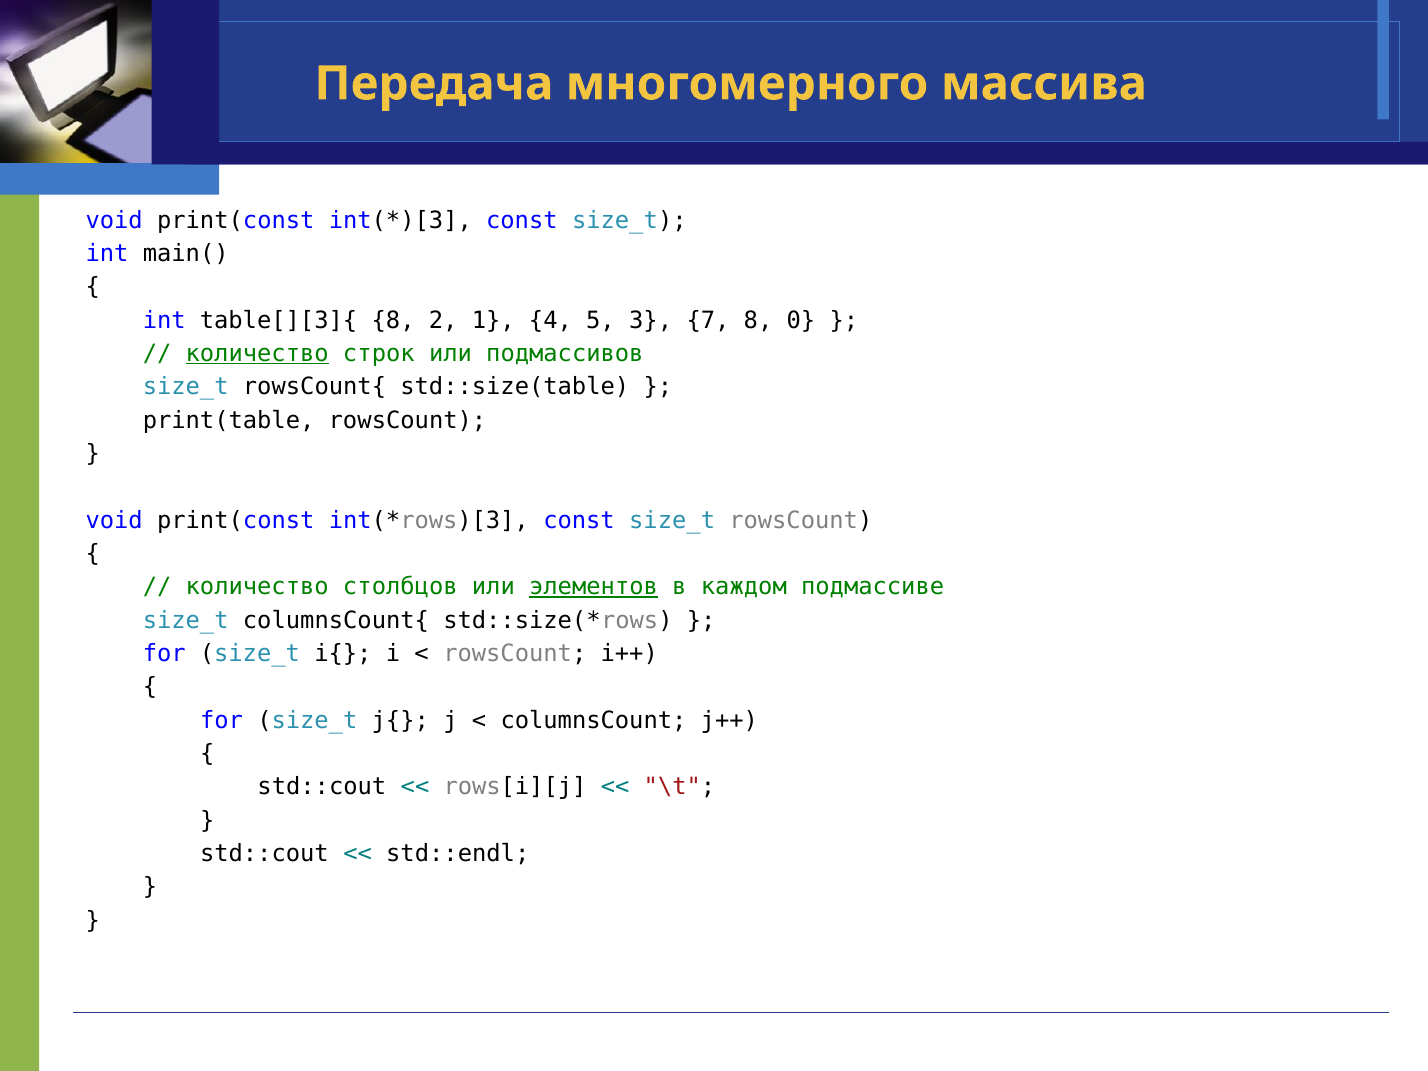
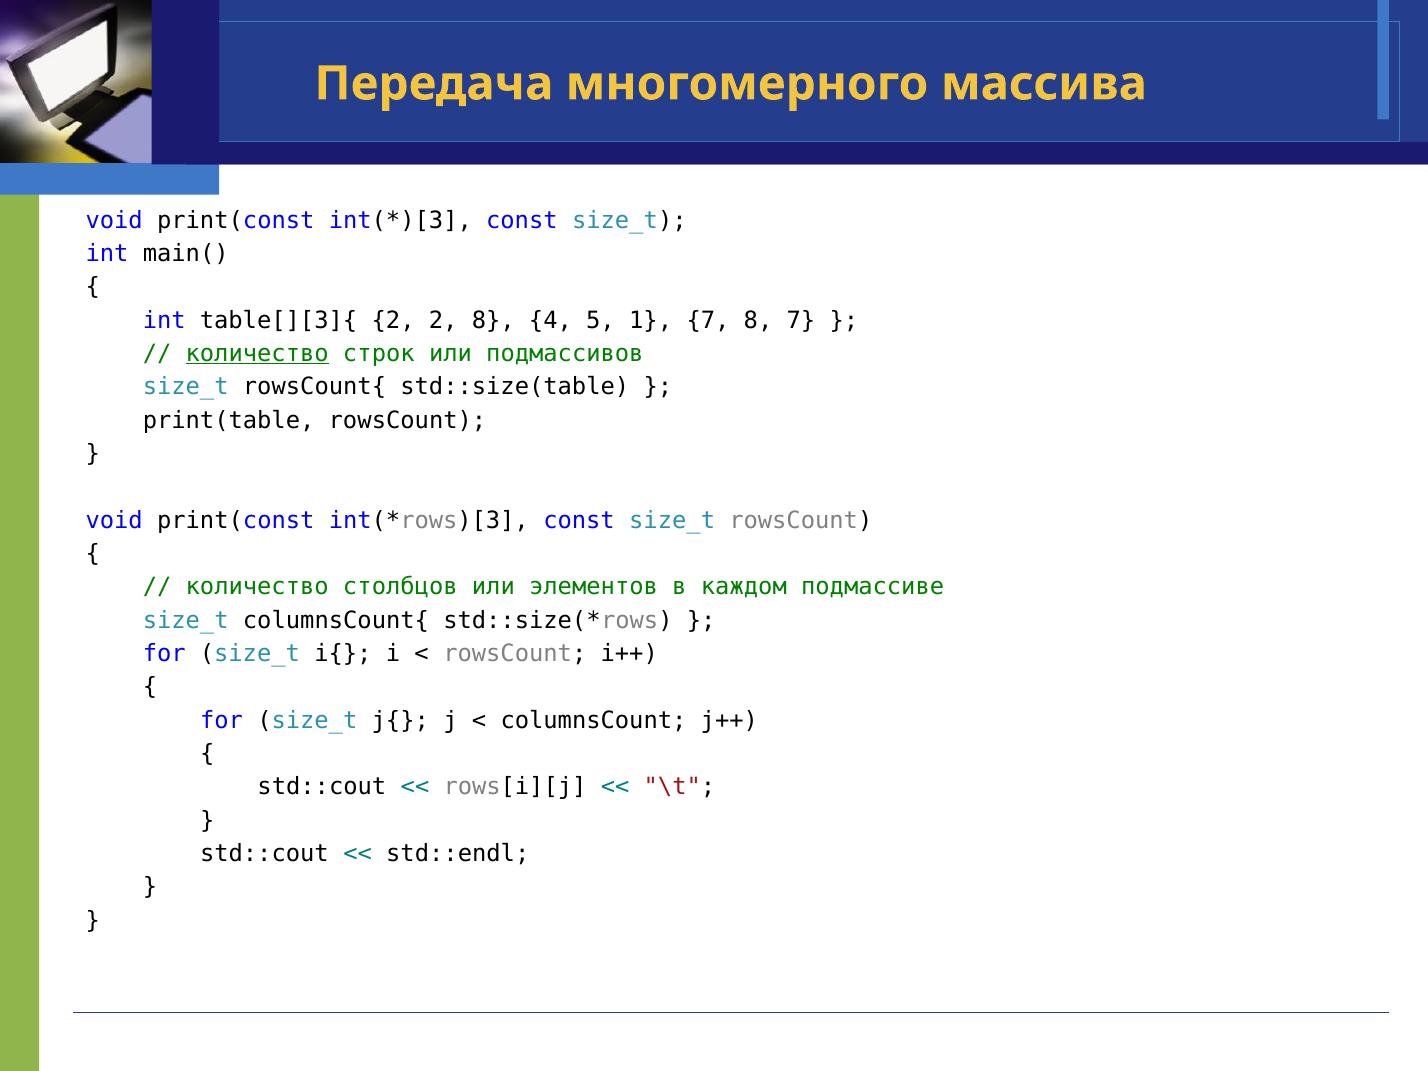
table[][3]{ 8: 8 -> 2 (393, 320)
2 1: 1 -> 8 (493, 320)
3: 3 -> 1 (651, 320)
8 0: 0 -> 7 (801, 320)
элементов underline: present -> none (594, 587)
